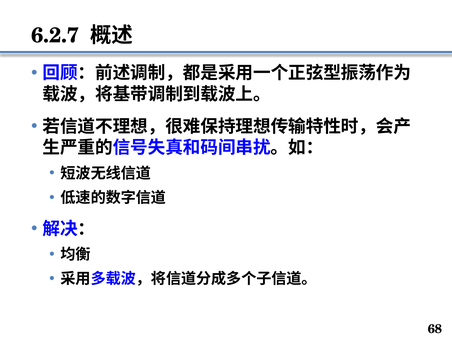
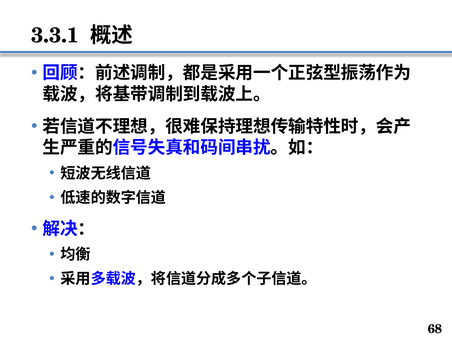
6.2.7: 6.2.7 -> 3.3.1 (55, 36)
